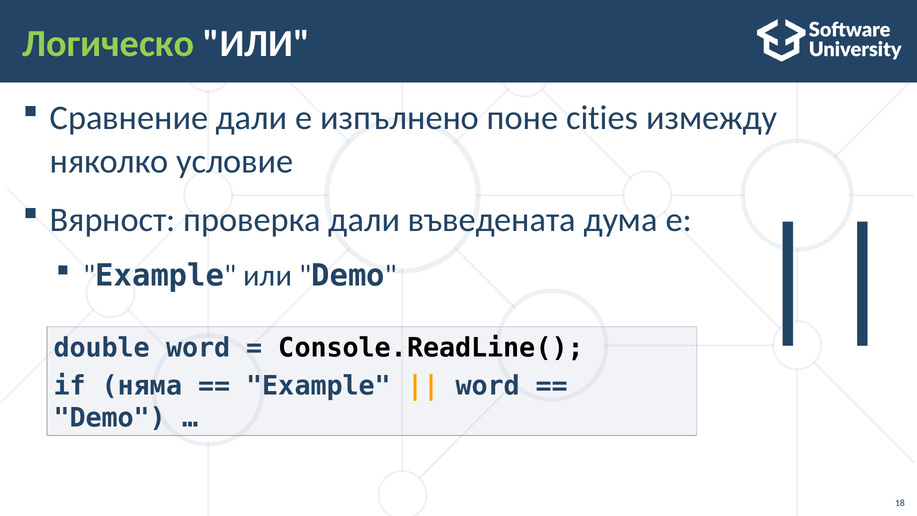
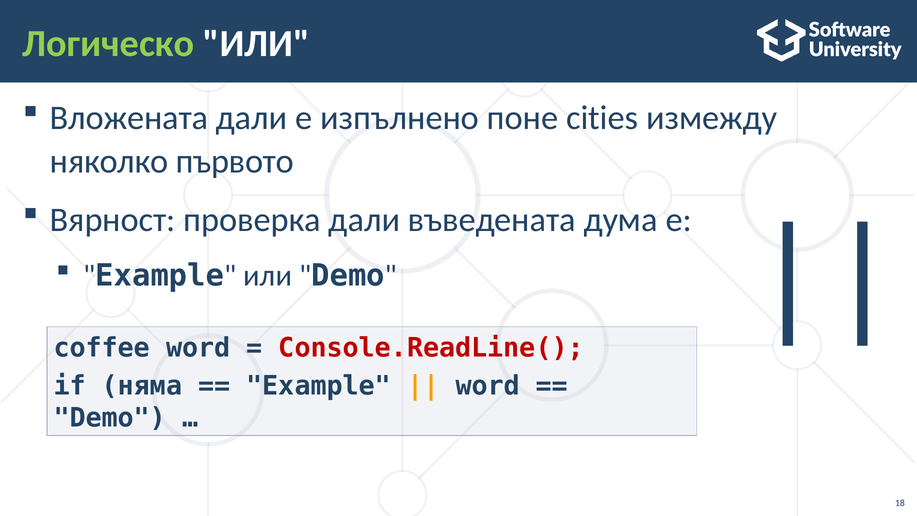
Сравнение: Сравнение -> Вложената (129, 118)
условиe: условиe -> първото (235, 161)
double: double -> coffee (102, 348)
Console.ReadLine( colour: black -> red (431, 348)
